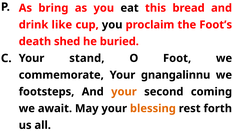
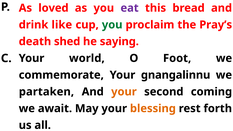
bring: bring -> loved (53, 8)
eat colour: black -> purple (130, 8)
you colour: black -> green (112, 25)
Foot’s: Foot’s -> Pray’s (216, 25)
buried: buried -> saying (119, 42)
stand: stand -> world (87, 58)
footsteps: footsteps -> partaken (46, 92)
